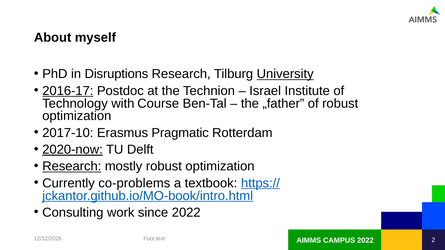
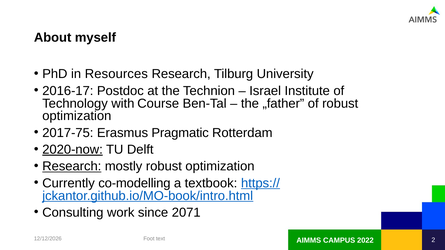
Disruptions: Disruptions -> Resources (116, 74)
University underline: present -> none (285, 74)
2016-17 underline: present -> none (68, 91)
2017-10: 2017-10 -> 2017-75 (68, 133)
co-problems: co-problems -> co-modelling (134, 183)
since 2022: 2022 -> 2071 (186, 213)
